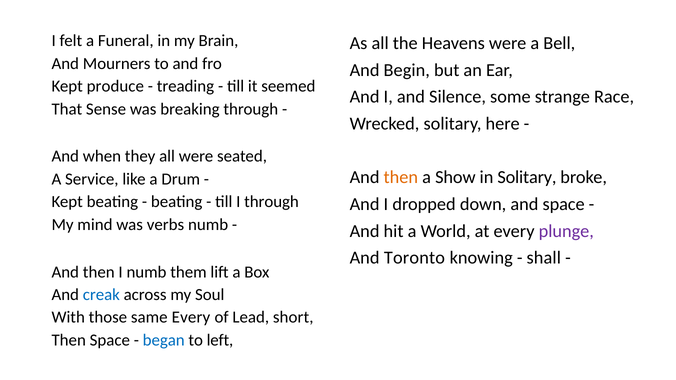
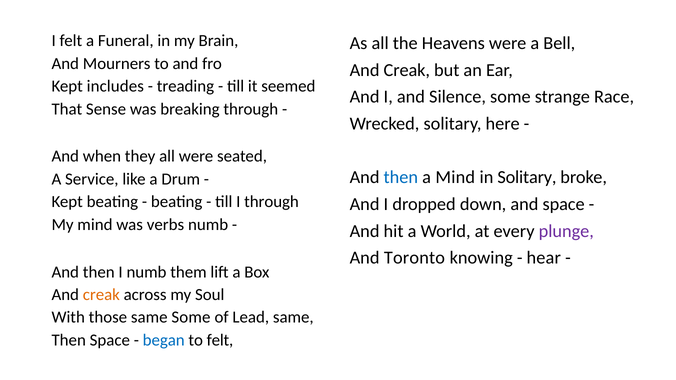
Begin: Begin -> Creak (407, 70)
produce: produce -> includes (115, 86)
then colour: orange -> blue (401, 177)
a Show: Show -> Mind (455, 177)
shall: shall -> hear (544, 258)
creak colour: blue -> orange (101, 295)
same Every: Every -> Some (191, 318)
Lead short: short -> same (293, 318)
to left: left -> felt (220, 340)
